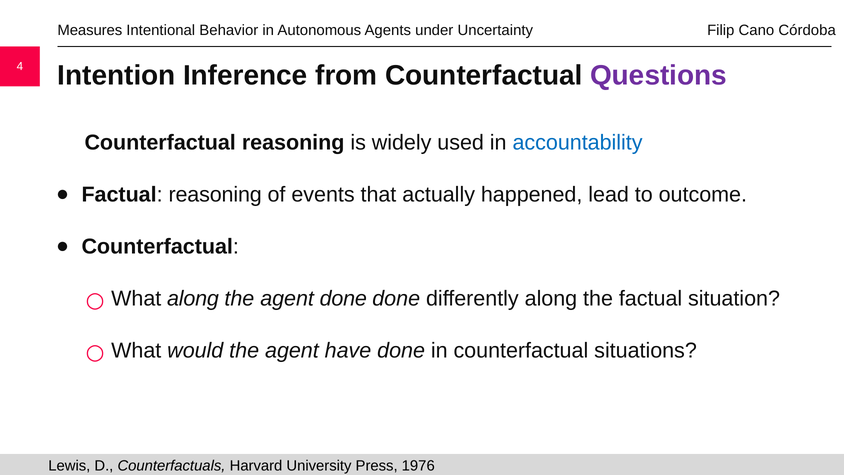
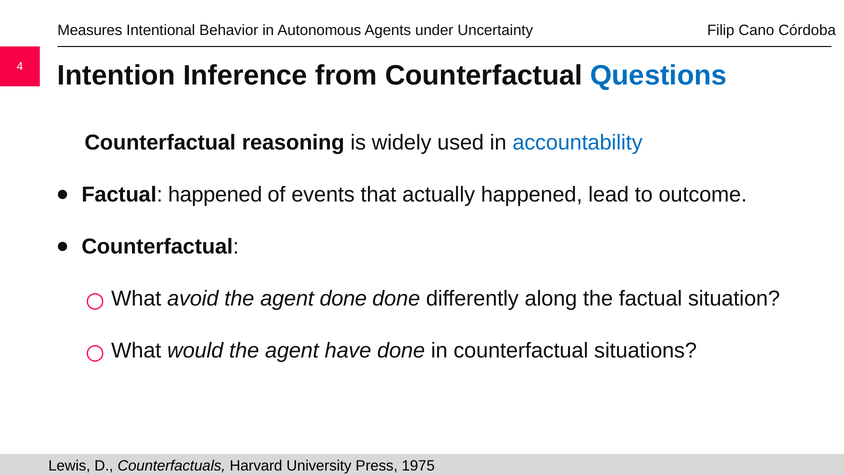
Questions colour: purple -> blue (659, 75)
Factual reasoning: reasoning -> happened (215, 195)
What along: along -> avoid (193, 299)
1976: 1976 -> 1975 (418, 465)
